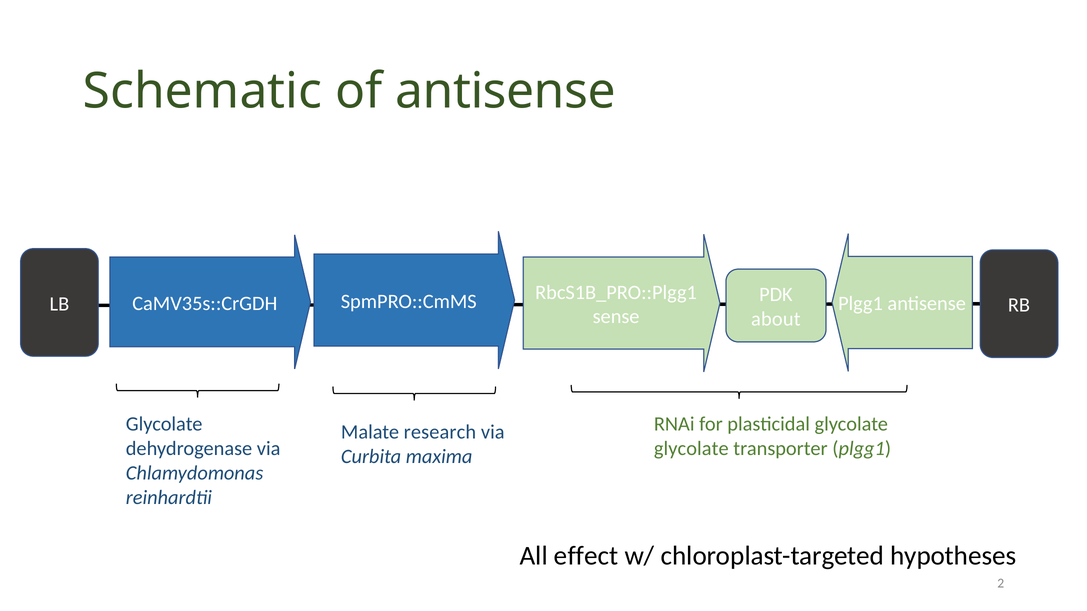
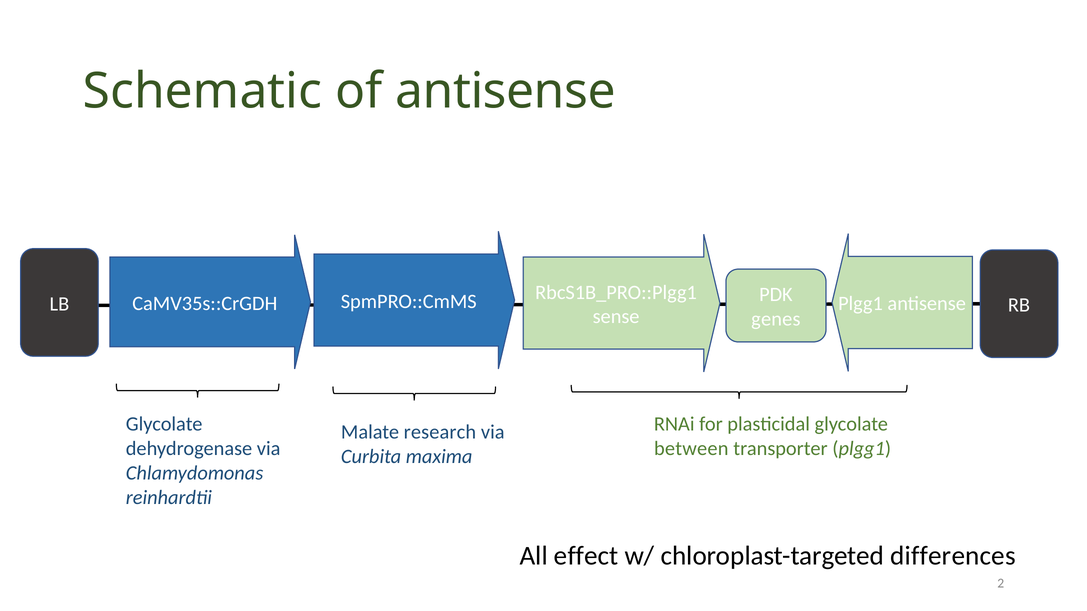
about: about -> genes (776, 319)
glycolate: glycolate -> between (691, 449)
hypotheses: hypotheses -> differences (953, 556)
